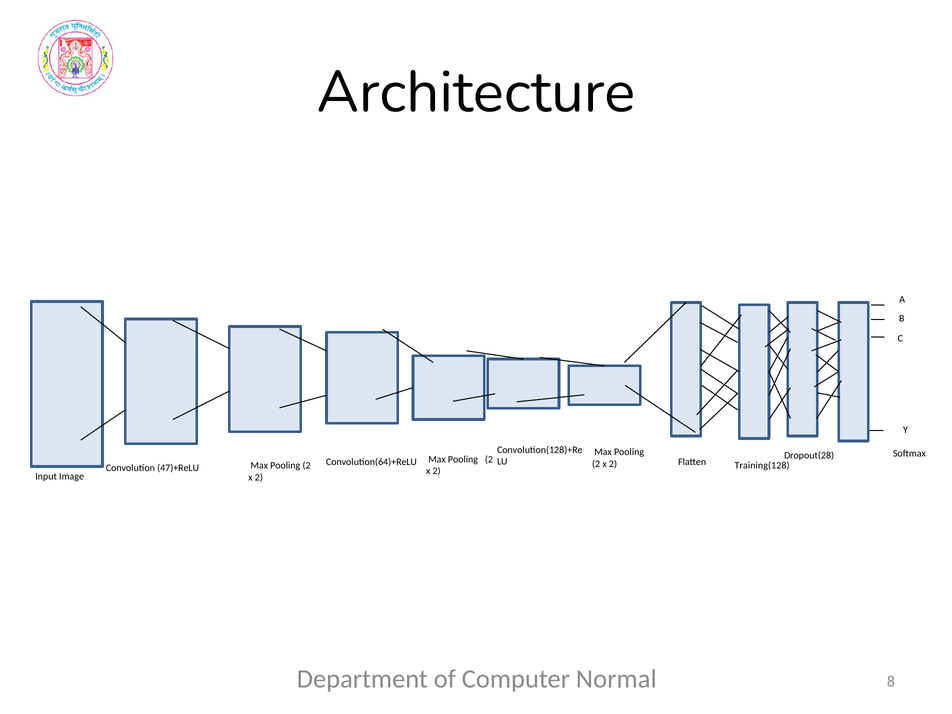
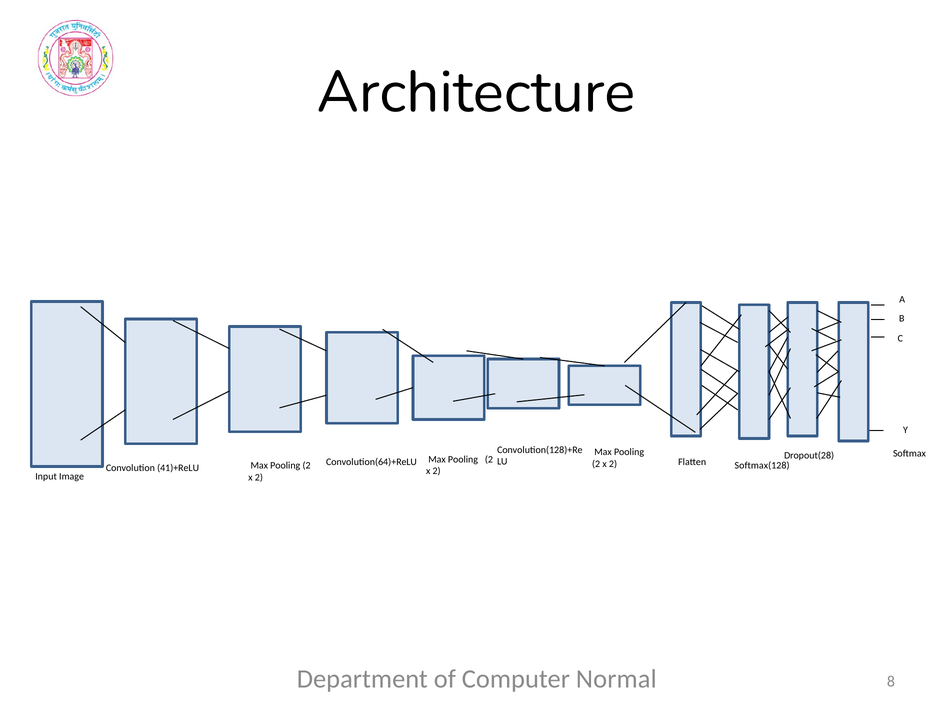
Training(128: Training(128 -> Softmax(128 (762, 465)
47)+ReLU: 47)+ReLU -> 41)+ReLU (178, 468)
